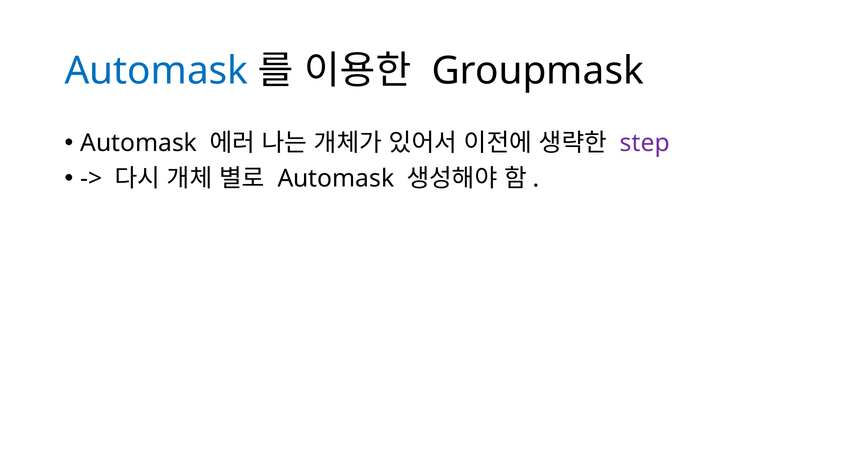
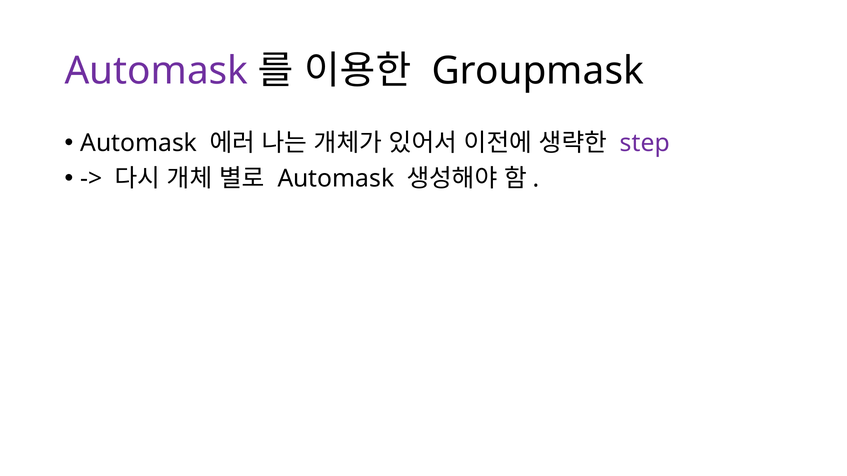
Automask colour: blue -> purple (156, 71)
